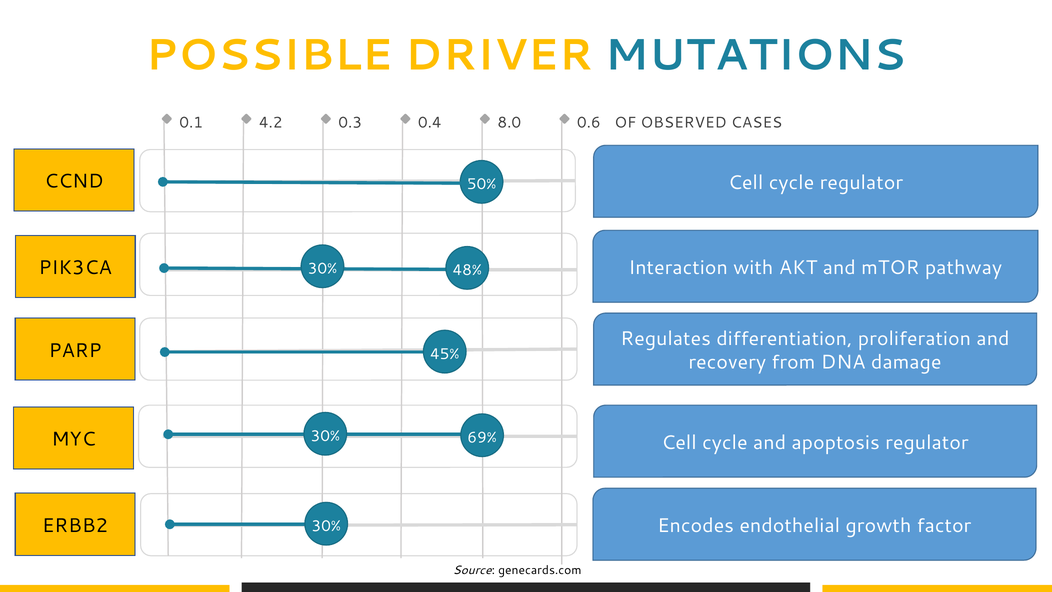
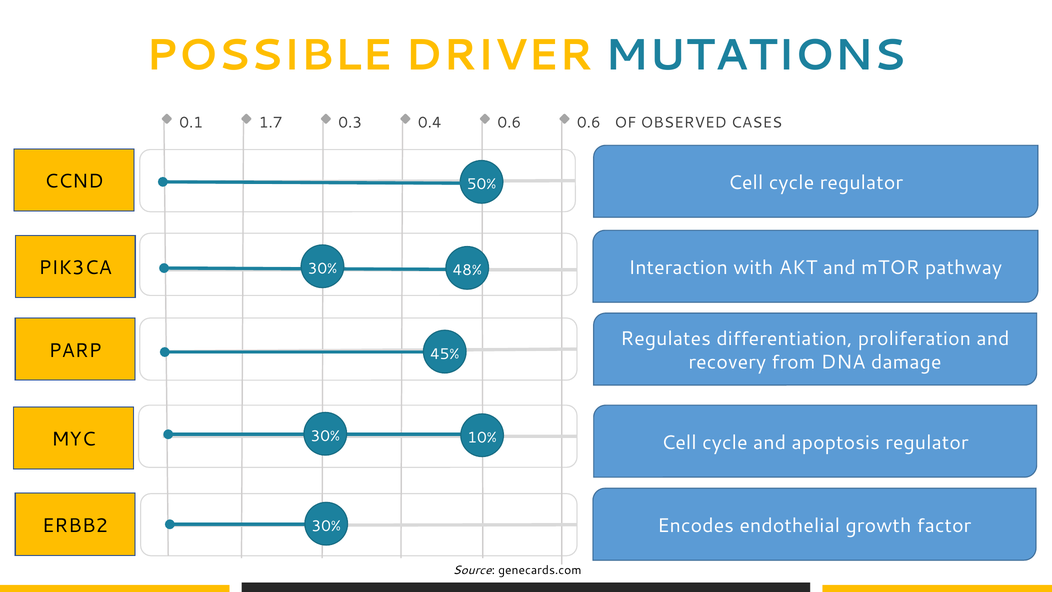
4.2: 4.2 -> 1.7 (271, 122)
0.4 8.0: 8.0 -> 0.6 (509, 122)
69%: 69% -> 10% (482, 438)
